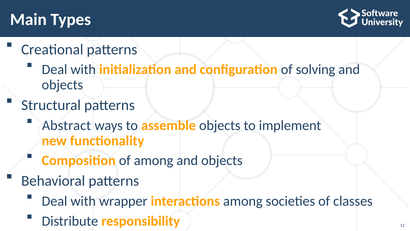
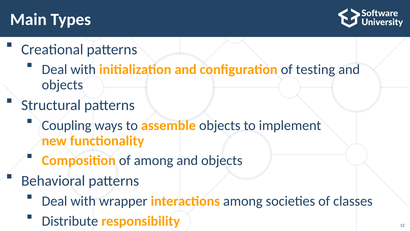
solving: solving -> testing (315, 70)
Abstract: Abstract -> Coupling (67, 125)
